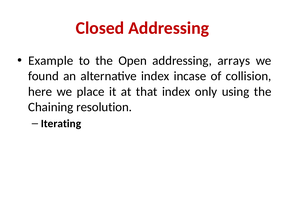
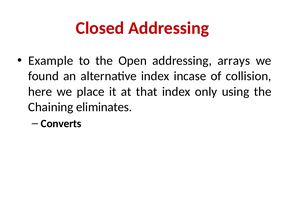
resolution: resolution -> eliminates (104, 107)
Iterating: Iterating -> Converts (61, 123)
